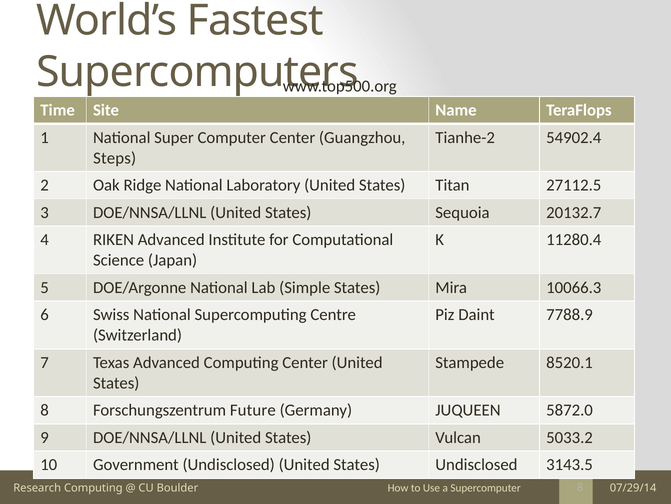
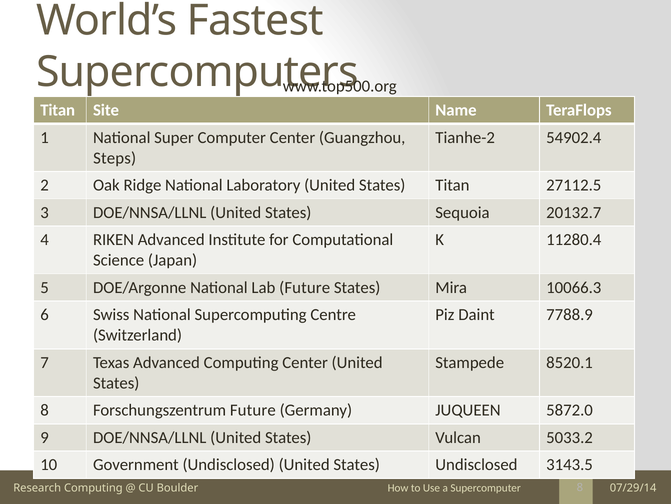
Time: Time -> Titan (58, 110)
Lab Simple: Simple -> Future (305, 287)
